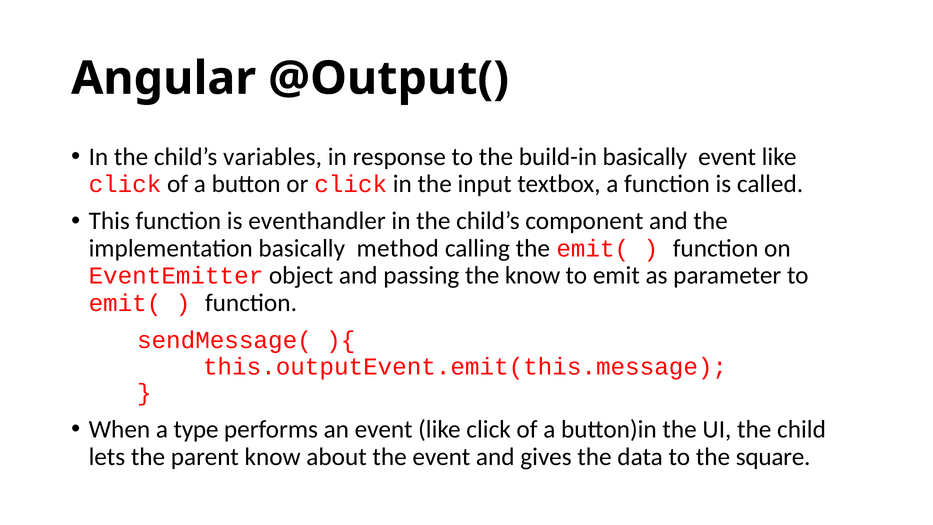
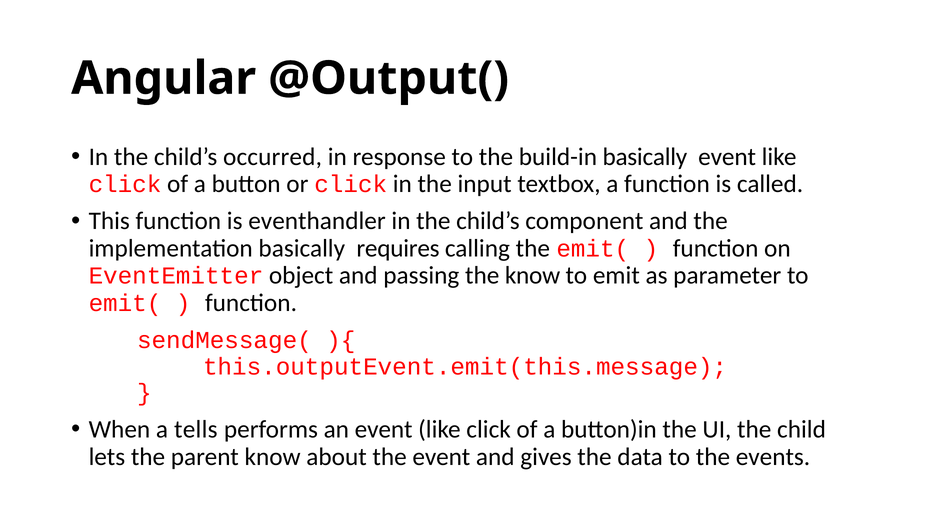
variables: variables -> occurred (272, 157)
method: method -> requires (398, 248)
type: type -> tells (196, 429)
square: square -> events (773, 456)
